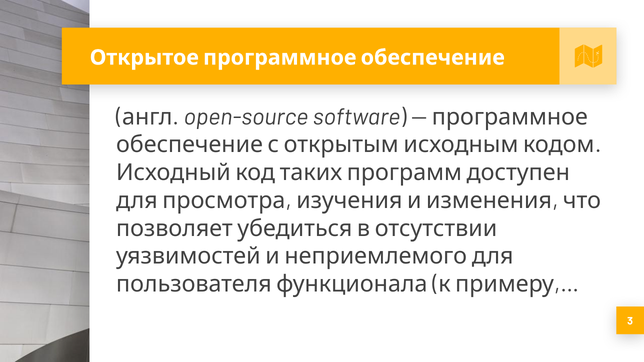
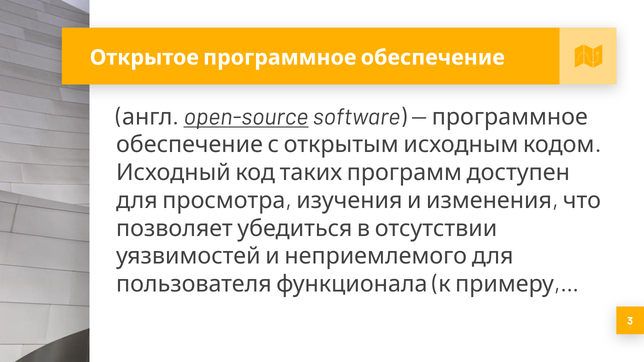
open-source underline: none -> present (246, 117)
